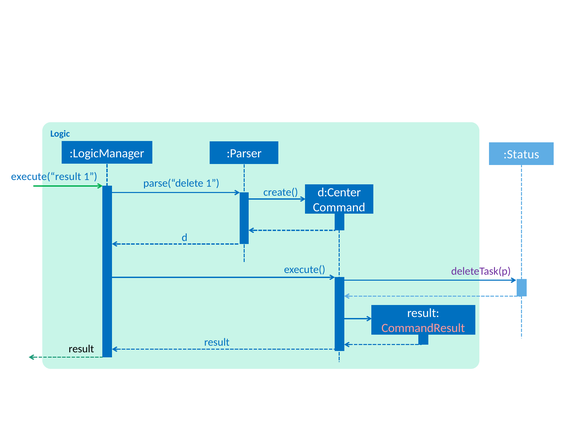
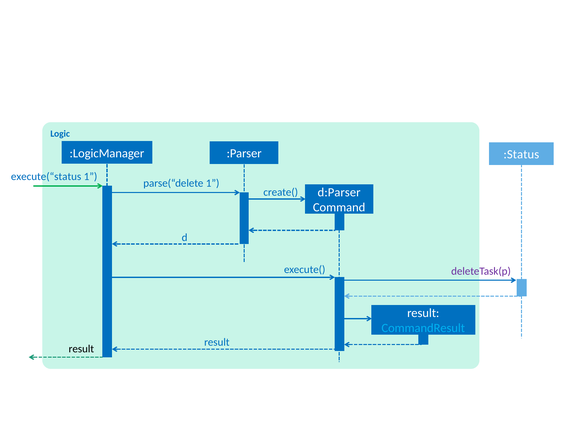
execute(“result: execute(“result -> execute(“status (46, 177)
d:Center: d:Center -> d:Parser (339, 192)
CommandResult colour: pink -> light blue (423, 328)
